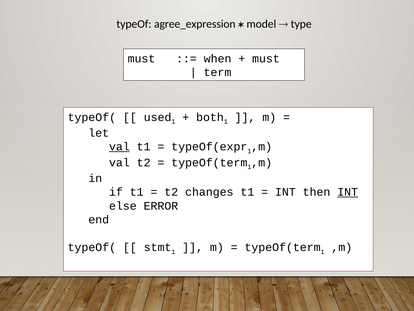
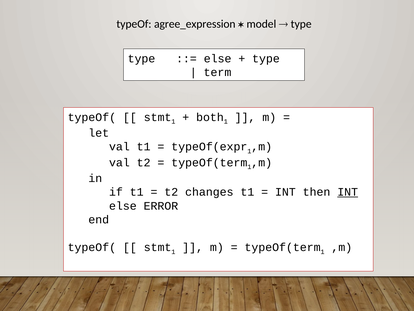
must: must -> type (141, 58)
when: when -> else (218, 58)
must: must -> type (266, 58)
used: used -> stmt (158, 117)
val underline: present -> none (119, 147)
